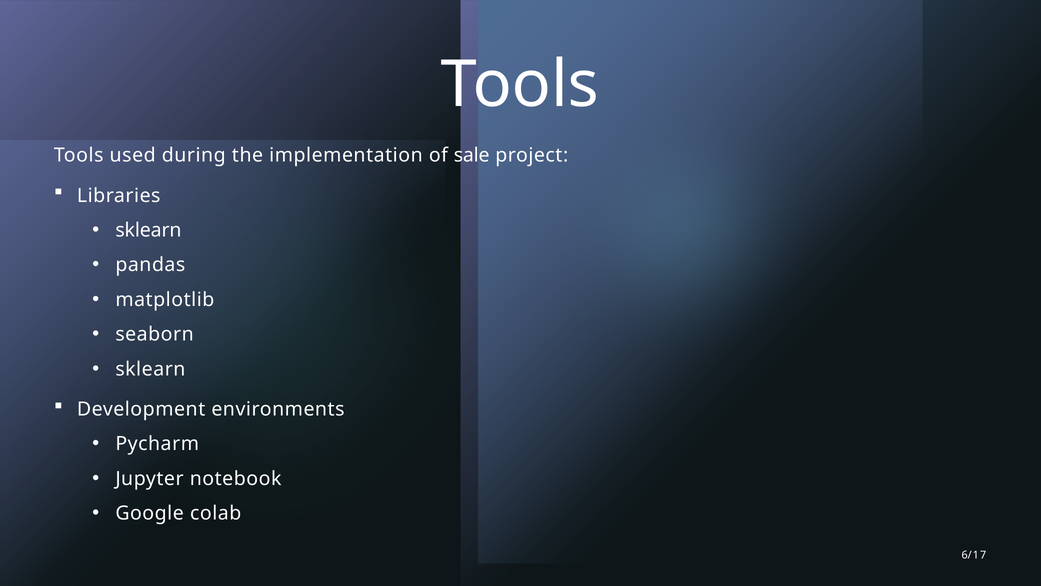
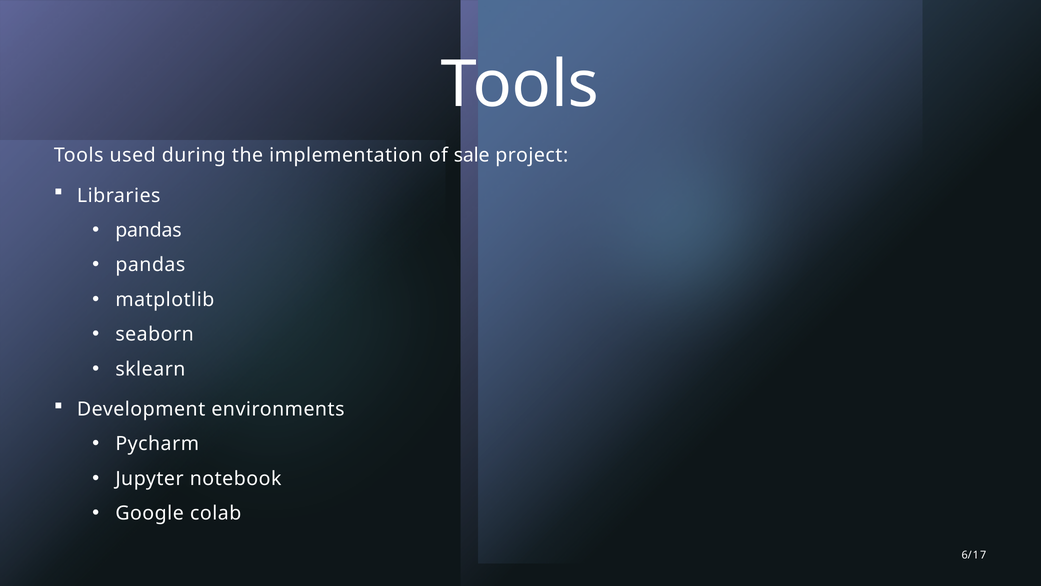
sklearn: sklearn -> pandas (148, 230)
